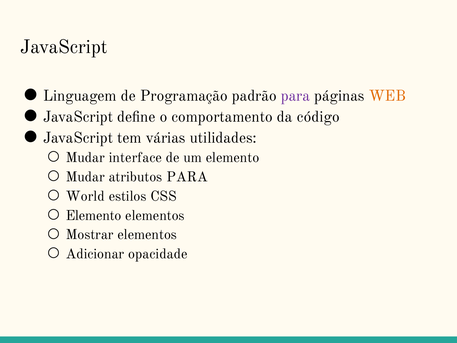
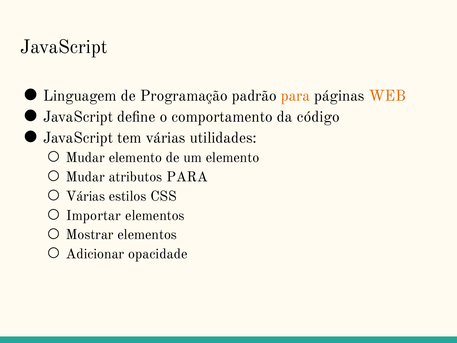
para colour: purple -> orange (295, 96)
Mudar interface: interface -> elemento (135, 158)
World: World -> Várias (85, 196)
Elemento: Elemento -> Importar (94, 215)
